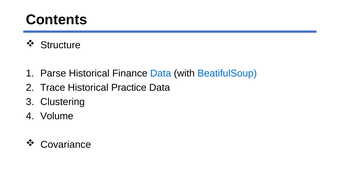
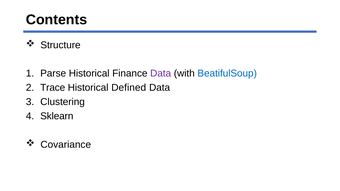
Data colour: blue -> purple (161, 74)
Practice: Practice -> Defined (129, 88)
Volume: Volume -> Sklearn (57, 116)
